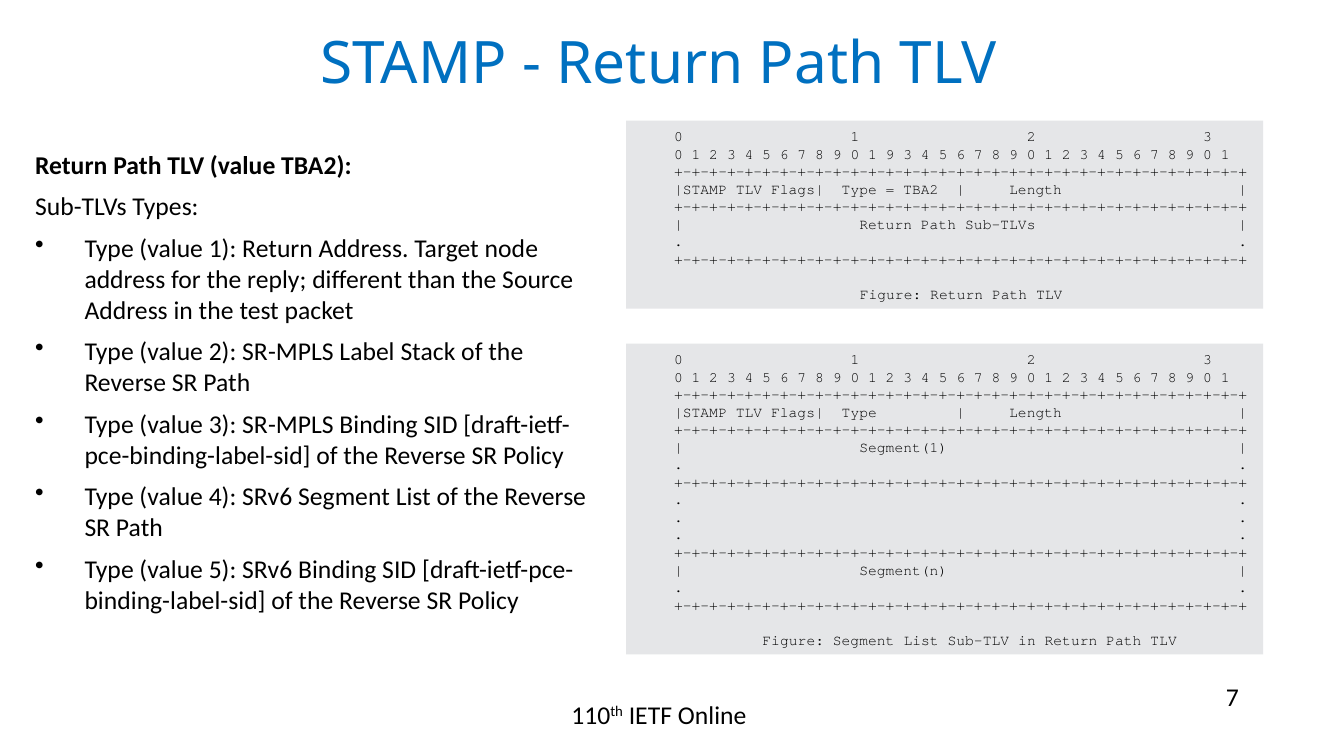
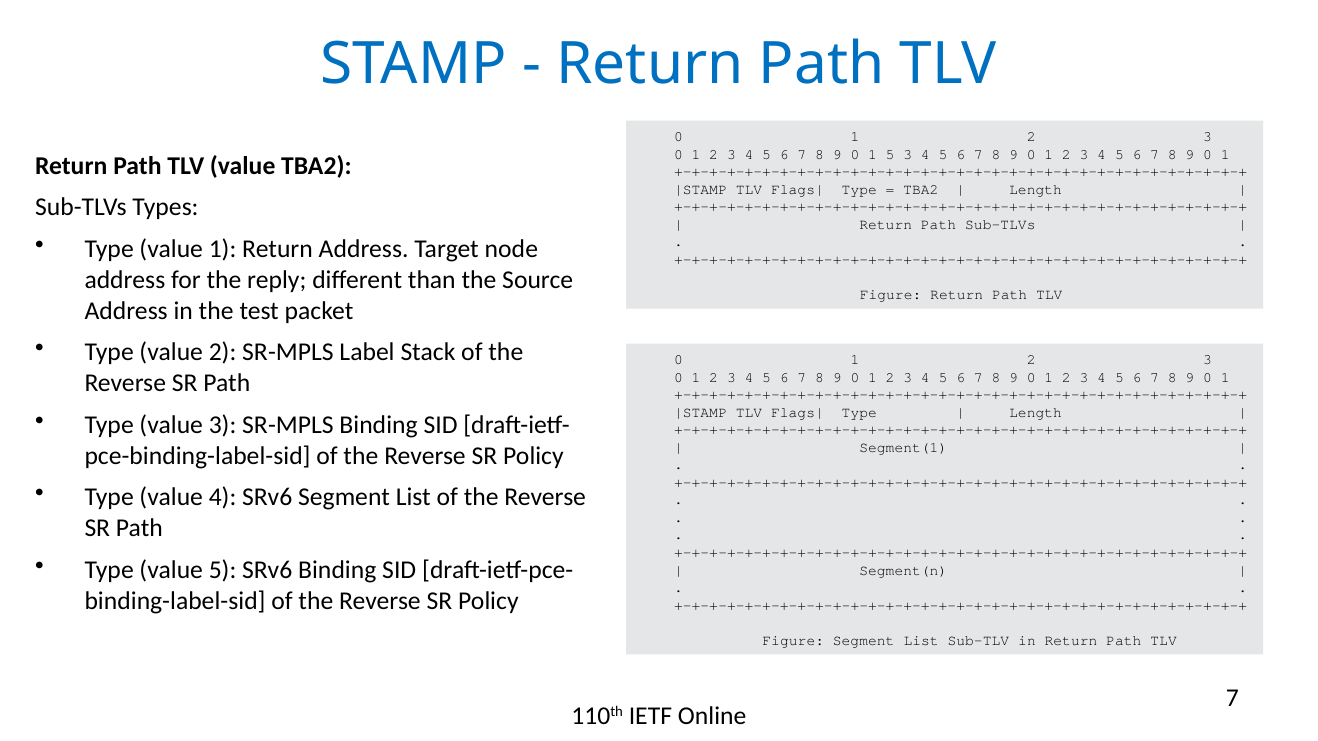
1 9: 9 -> 5 (890, 154)
